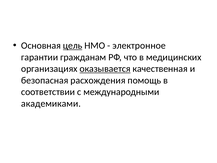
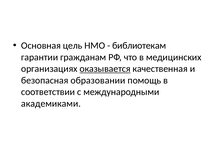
цель underline: present -> none (73, 46)
электронное: электронное -> библиотекам (139, 46)
расхождения: расхождения -> образовании (98, 80)
